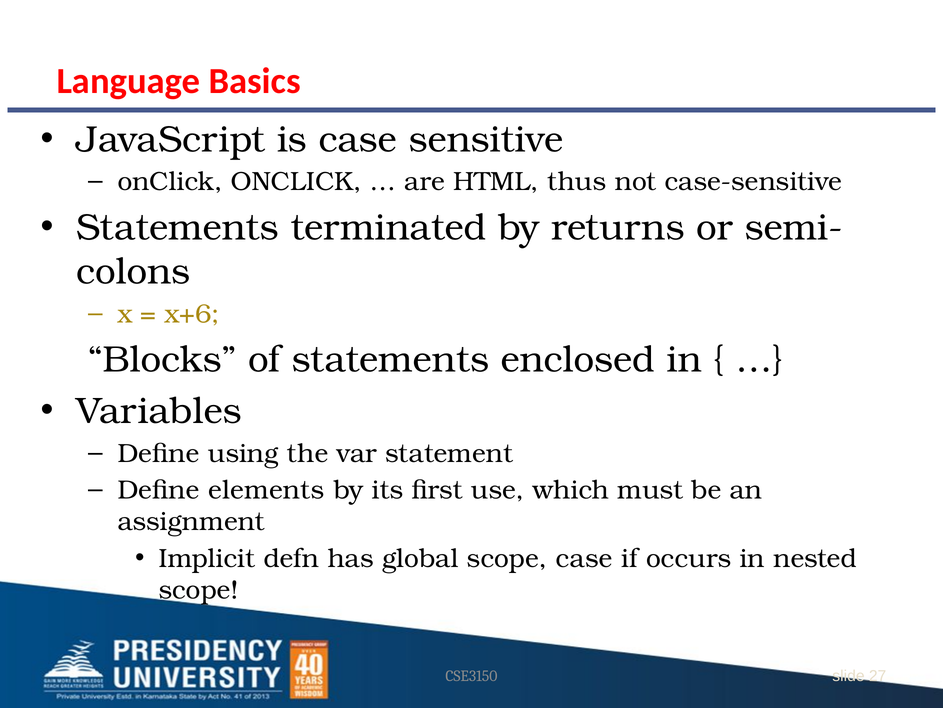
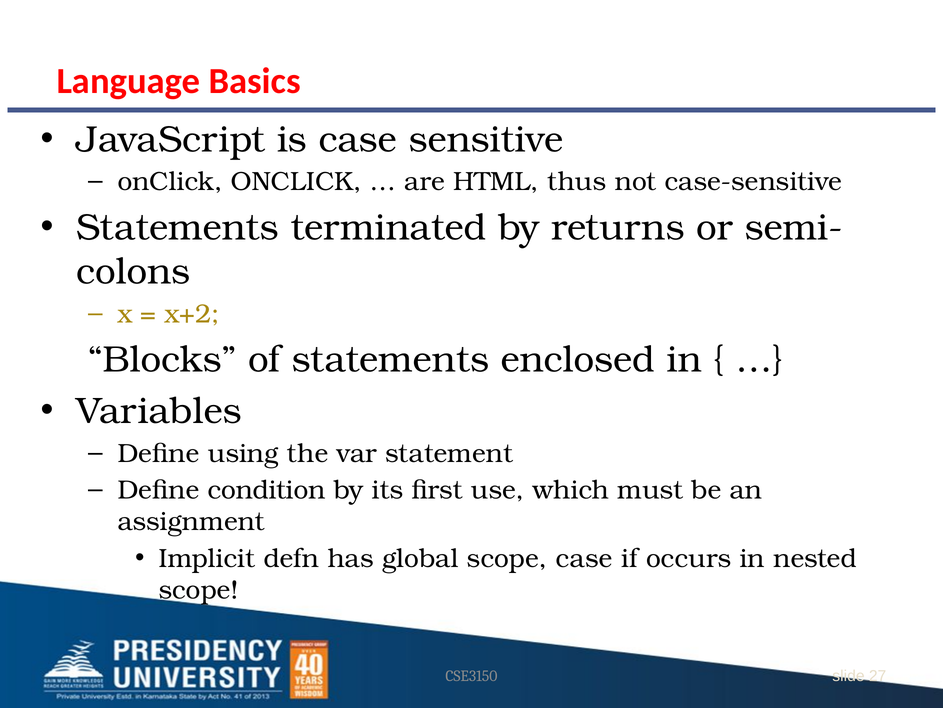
x+6: x+6 -> x+2 (192, 314)
elements: elements -> condition (267, 490)
